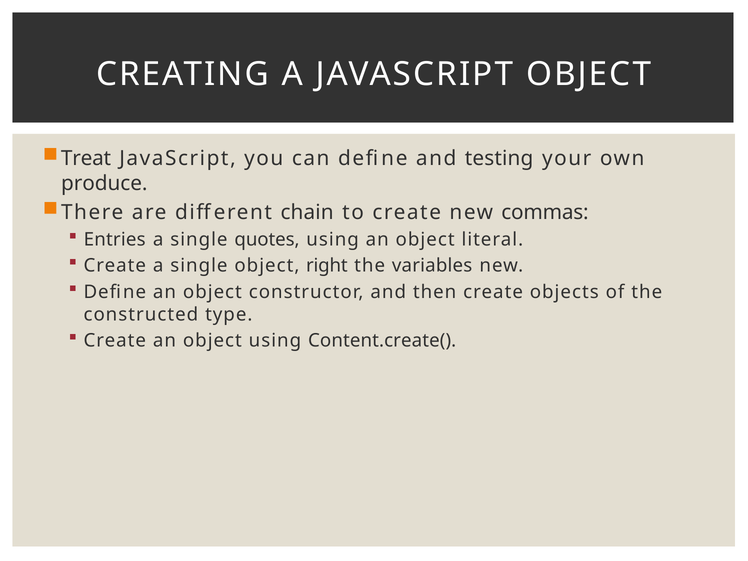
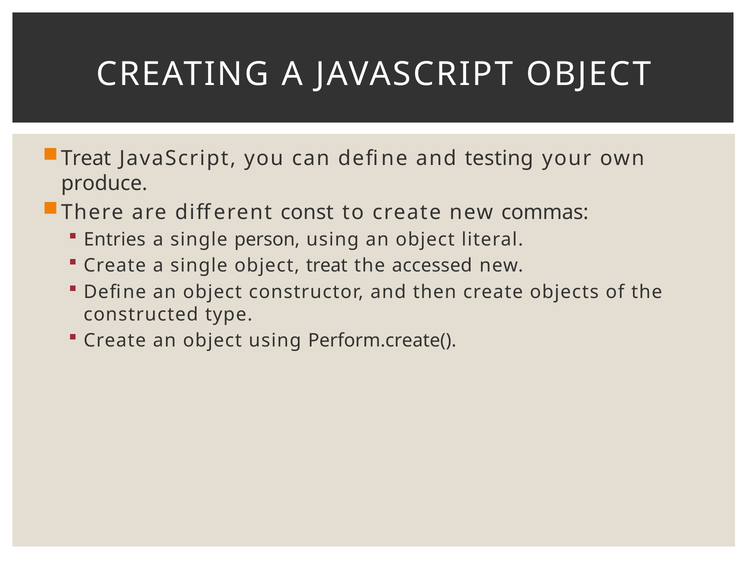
chain: chain -> const (307, 212)
quotes: quotes -> person (267, 240)
object right: right -> treat (327, 266)
variables: variables -> accessed (432, 266)
Content.create(: Content.create( -> Perform.create( (382, 341)
